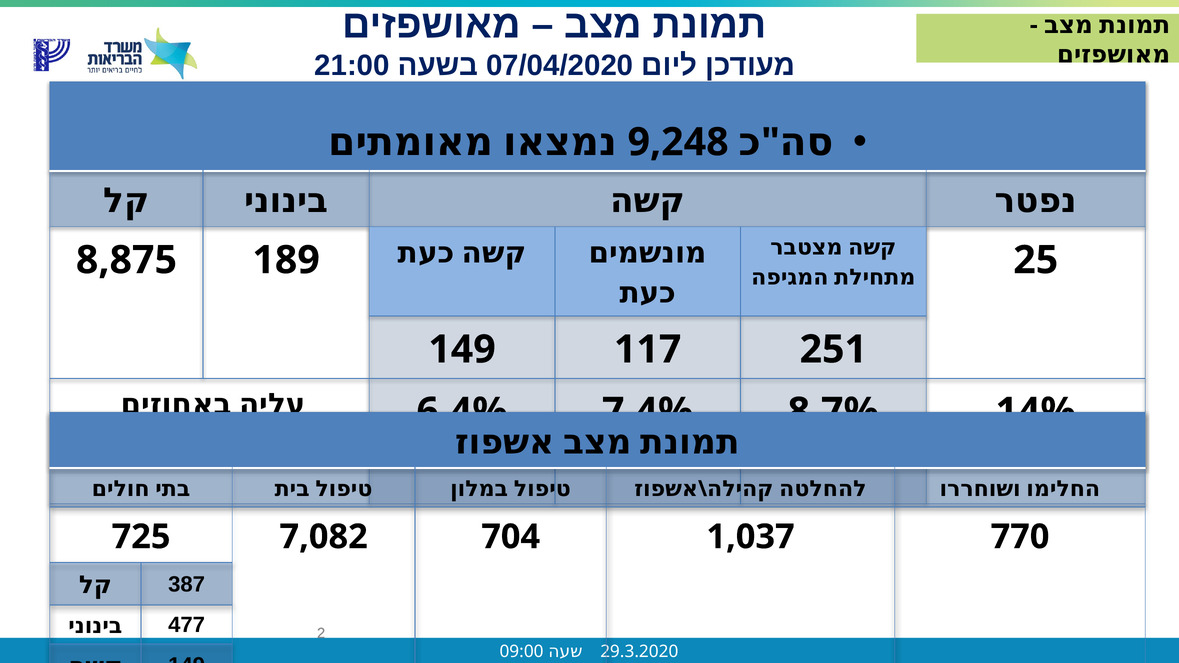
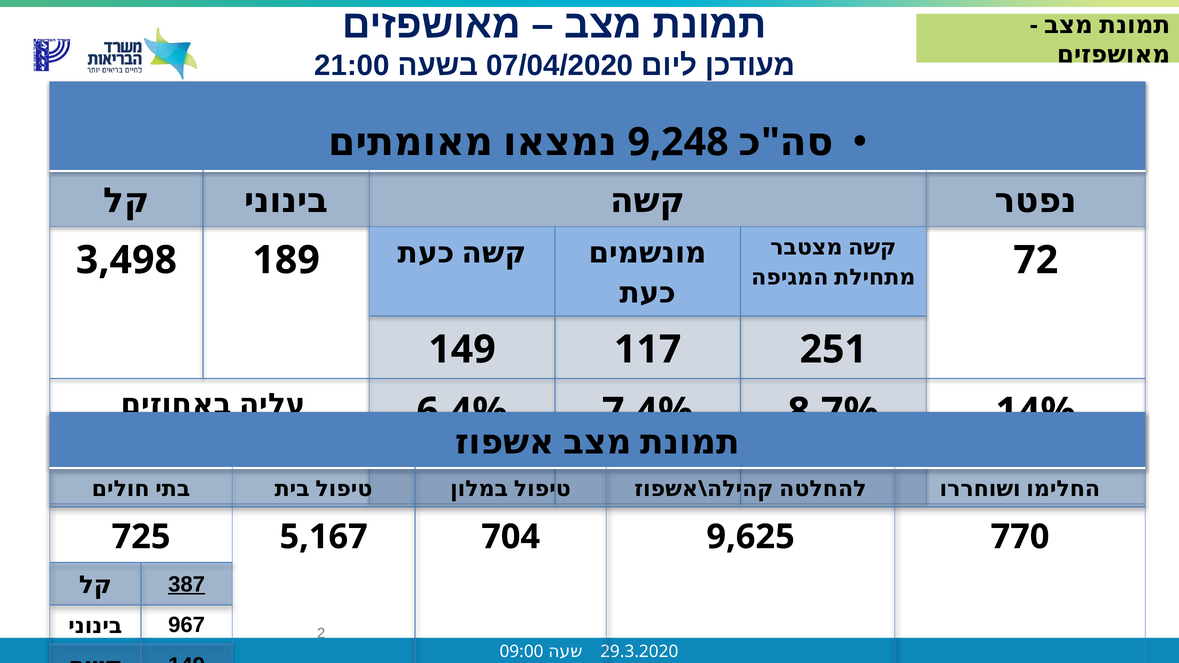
8,875: 8,875 -> 3,498 (126, 260)
25: 25 -> 72 (1036, 260)
7,082: 7,082 -> 5,167 (324, 537)
1,037: 1,037 -> 9,625 (751, 537)
387 underline: none -> present (187, 584)
477: 477 -> 967 (187, 625)
